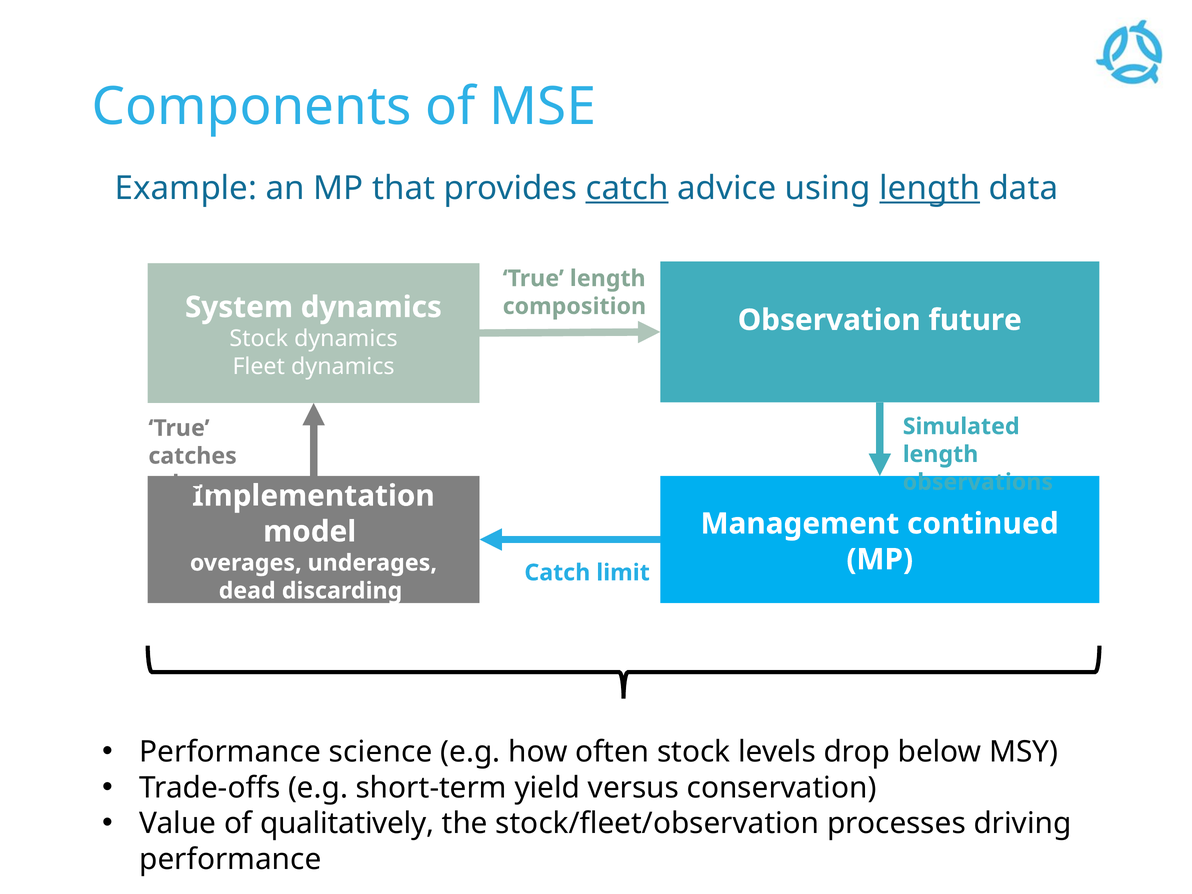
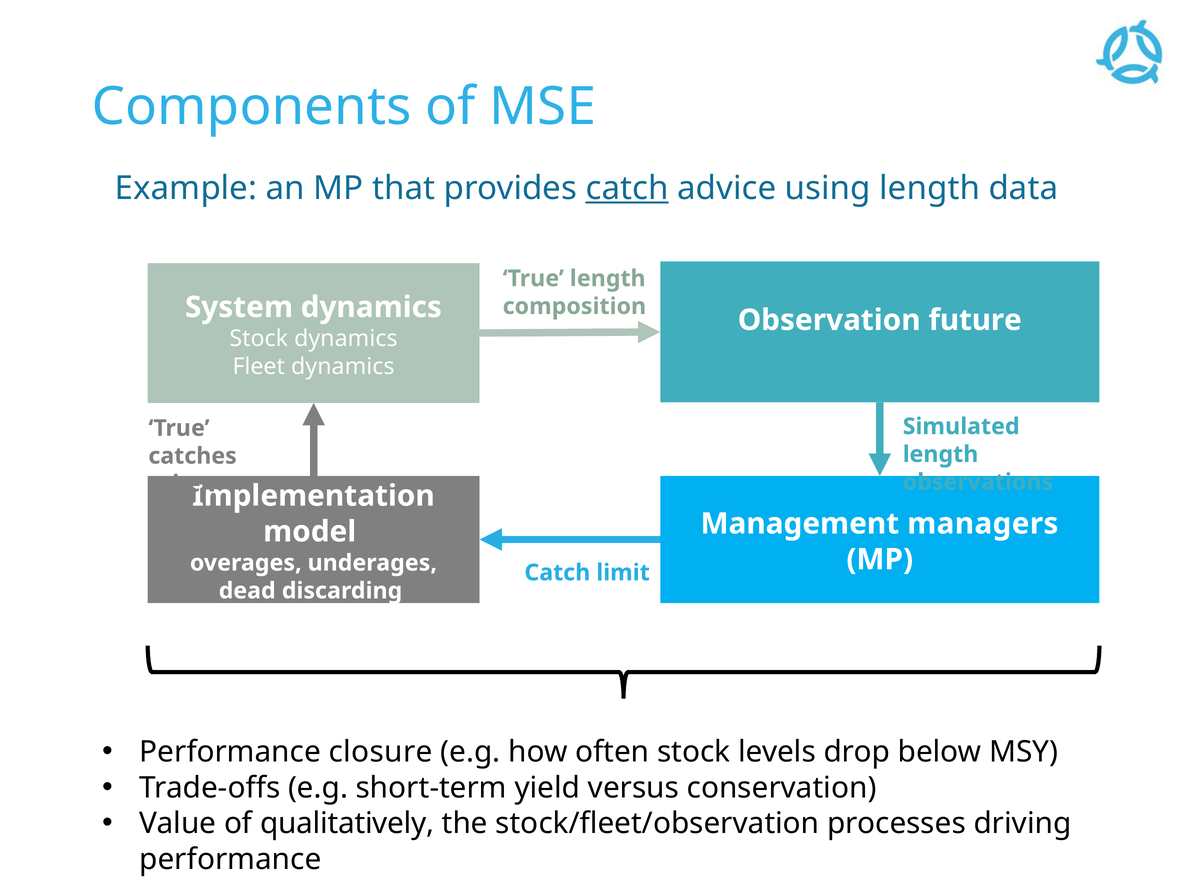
length underline: present -> none (930, 188)
continued: continued -> managers (983, 524)
science: science -> closure (381, 752)
